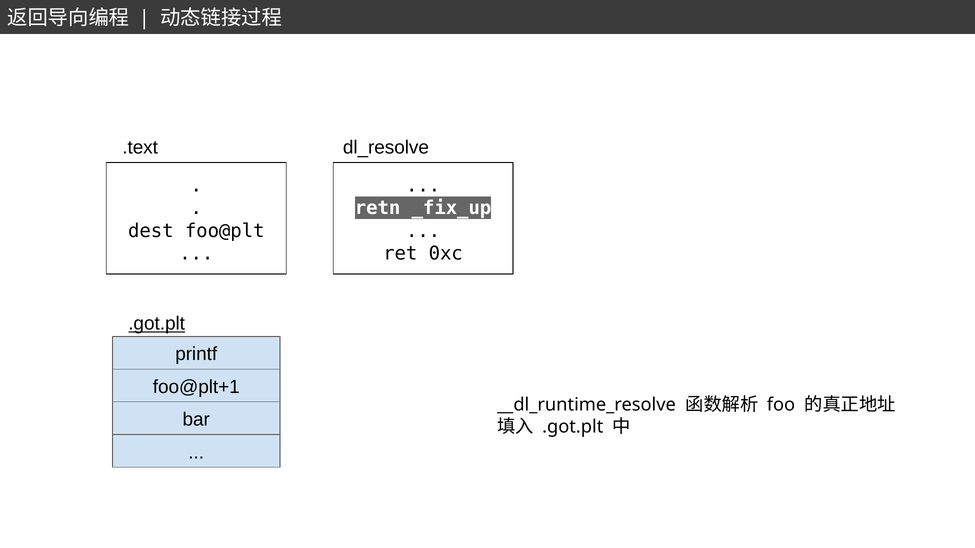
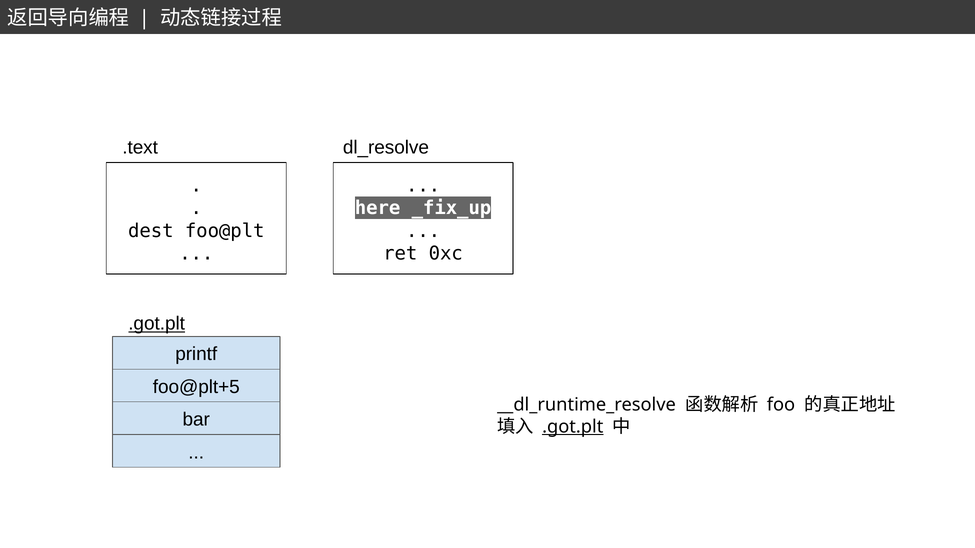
retn: retn -> here (378, 208)
foo@plt+1: foo@plt+1 -> foo@plt+5 (196, 387)
.got.plt underline: none -> present (573, 427)
